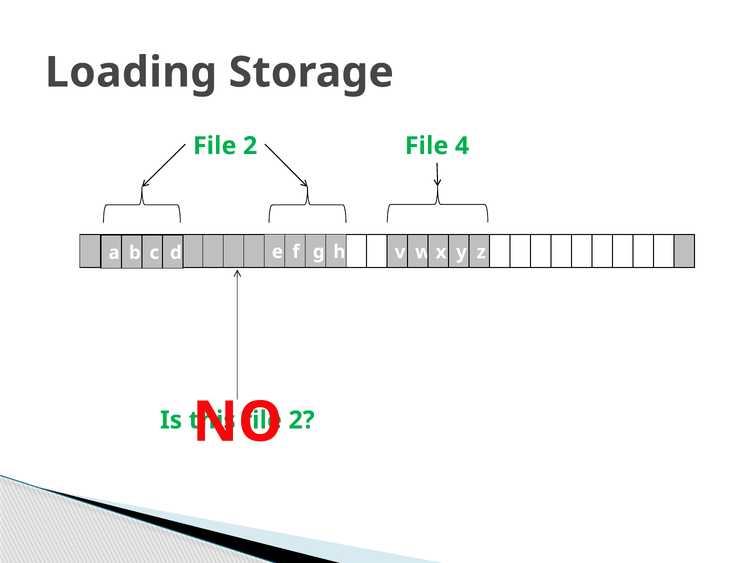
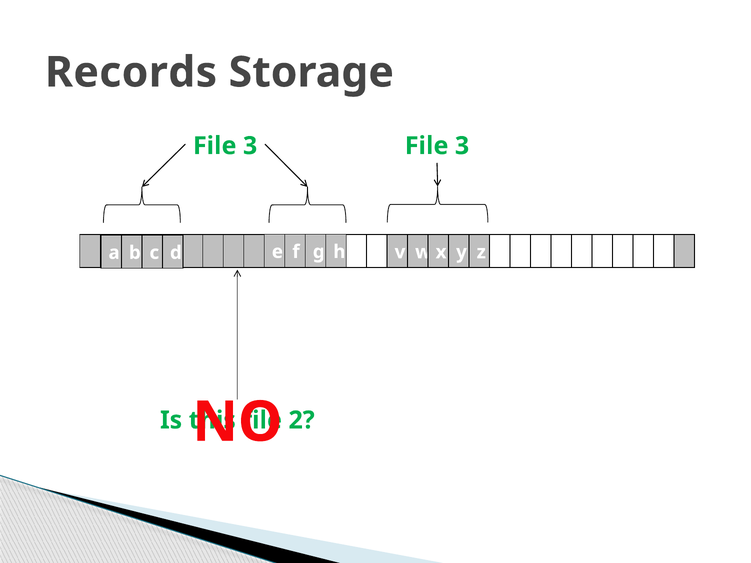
Loading: Loading -> Records (131, 72)
2: 2 -> 3 (250, 146)
4: 4 -> 3 (462, 146)
